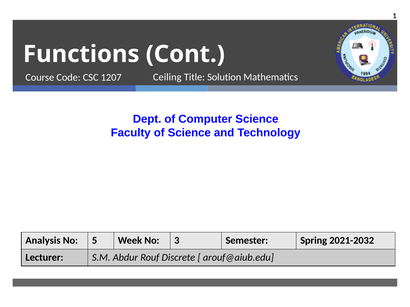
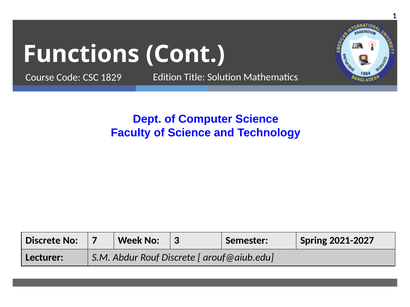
Ceiling: Ceiling -> Edition (167, 77)
1207: 1207 -> 1829 (111, 78)
Analysis: Analysis -> Discrete (43, 241)
5: 5 -> 7 (95, 241)
2021-2032: 2021-2032 -> 2021-2027 (352, 241)
